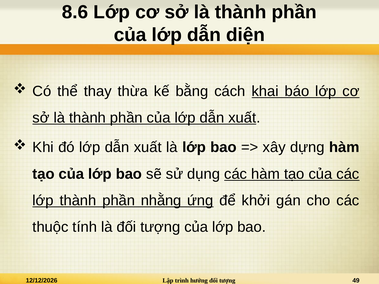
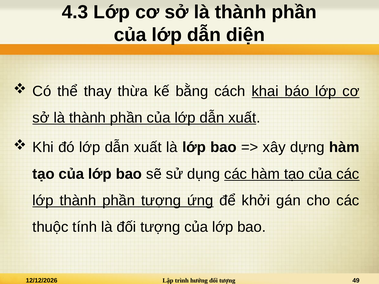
8.6: 8.6 -> 4.3 (75, 12)
phần nhằng: nhằng -> tượng (161, 201)
